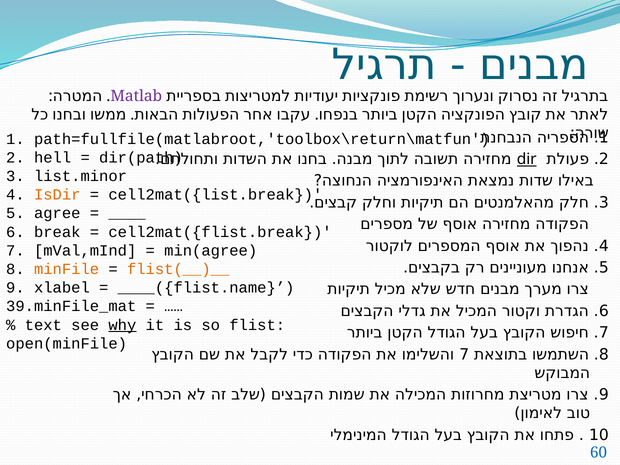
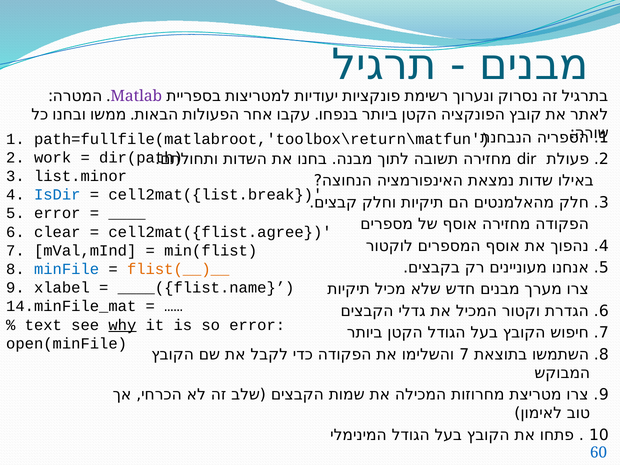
hell: hell -> work (53, 158)
dir underline: present -> none (527, 159)
IsDir colour: orange -> blue (57, 195)
5 agree: agree -> error (57, 213)
break: break -> clear (57, 232)
cell2mat({flist.break: cell2mat({flist.break -> cell2mat({flist.agree (220, 232)
min(agree: min(agree -> min(flist (211, 251)
minFile colour: orange -> blue (67, 269)
39.minFile_mat: 39.minFile_mat -> 14.minFile_mat (71, 306)
so flist: flist -> error (257, 325)
